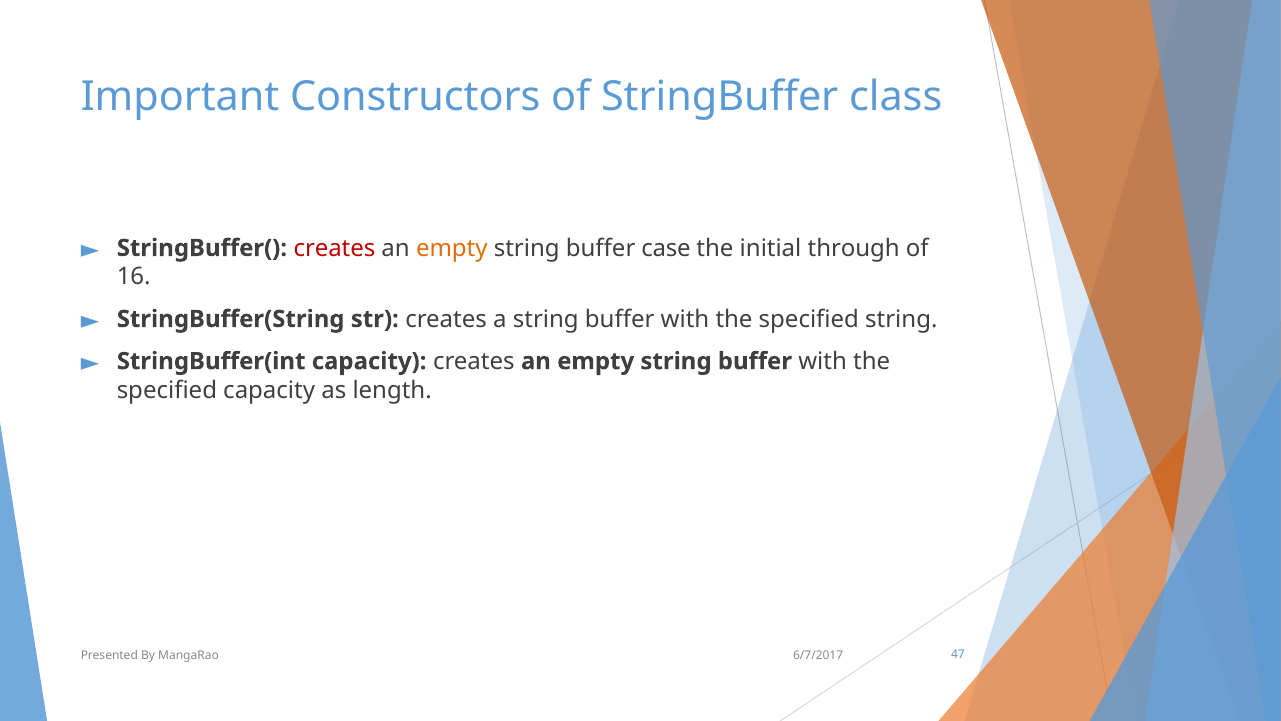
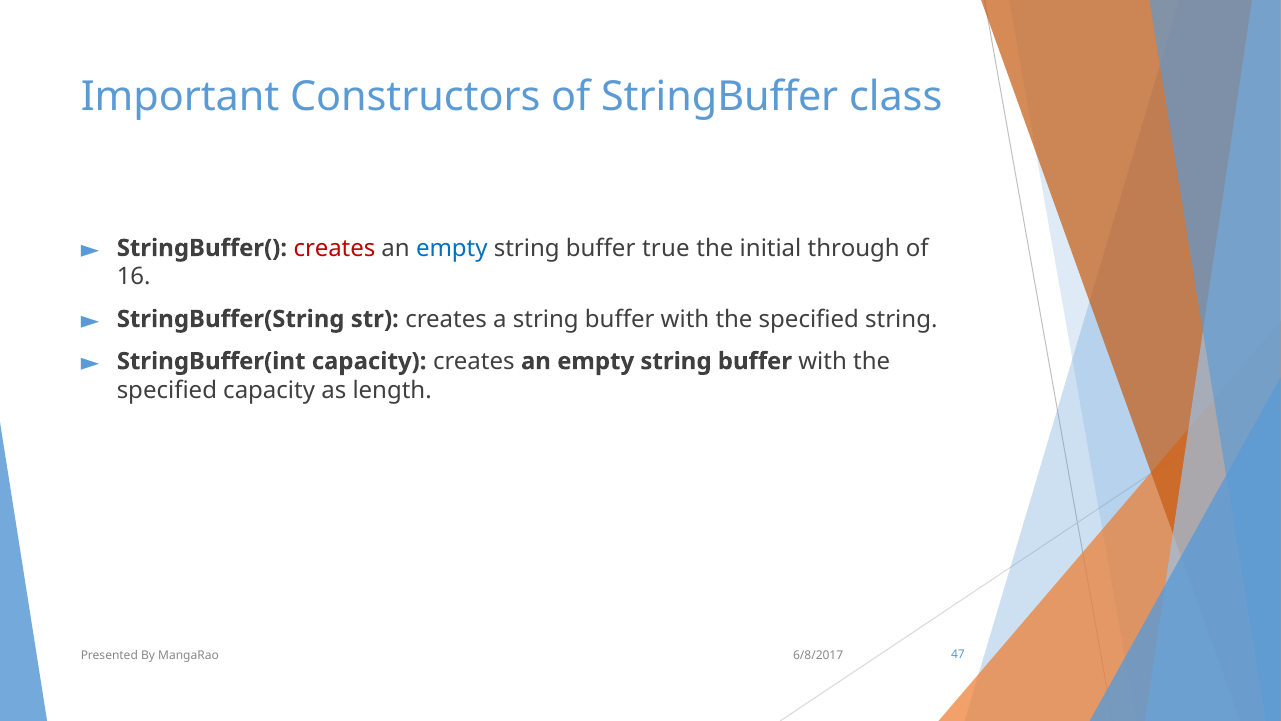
empty colour: orange -> blue (452, 248)
case: case -> true (666, 248)
6/7/2017: 6/7/2017 -> 6/8/2017 (818, 655)
